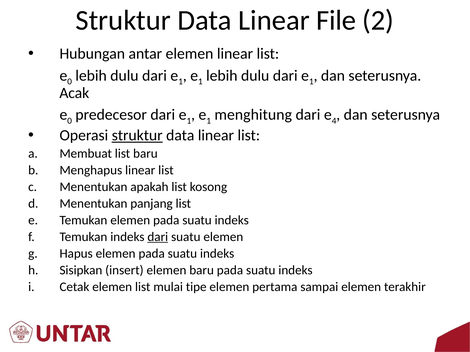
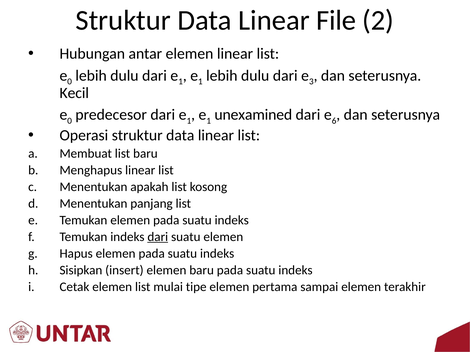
1: 1 -> 3 (311, 82)
Acak: Acak -> Kecil (74, 93)
menghitung: menghitung -> unexamined (253, 115)
4: 4 -> 6 (334, 121)
struktur underline: present -> none (137, 135)
